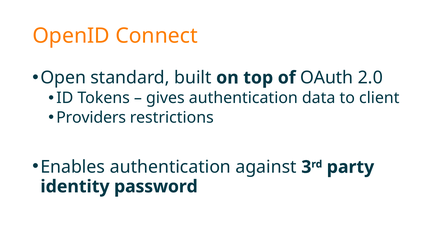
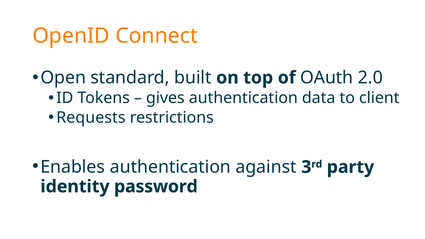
Providers: Providers -> Requests (91, 117)
